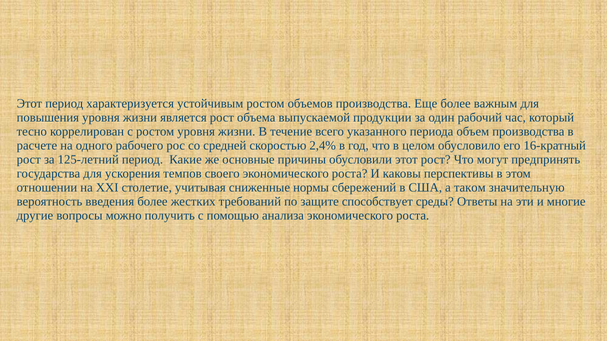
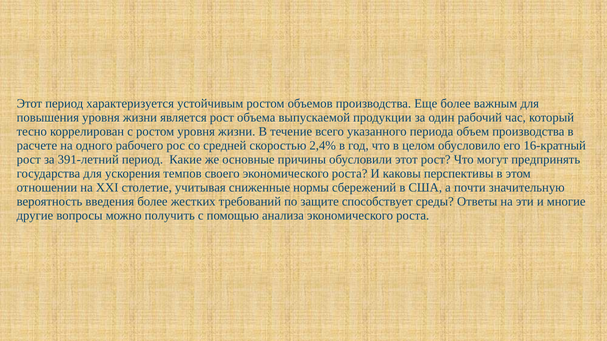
125-летний: 125-летний -> 391-летний (88, 160)
таком: таком -> почти (470, 188)
